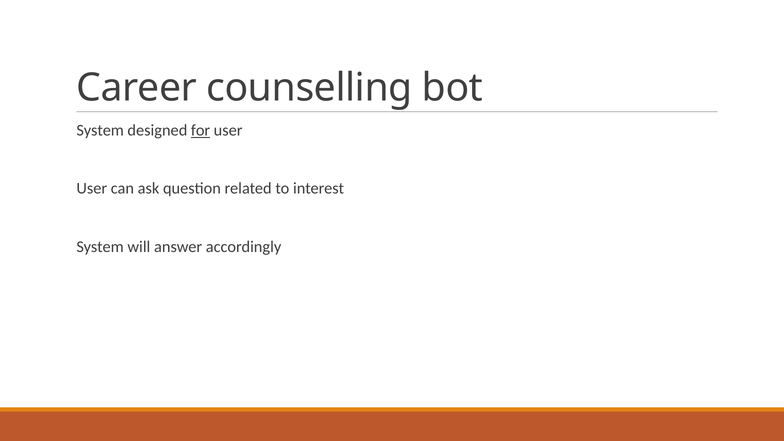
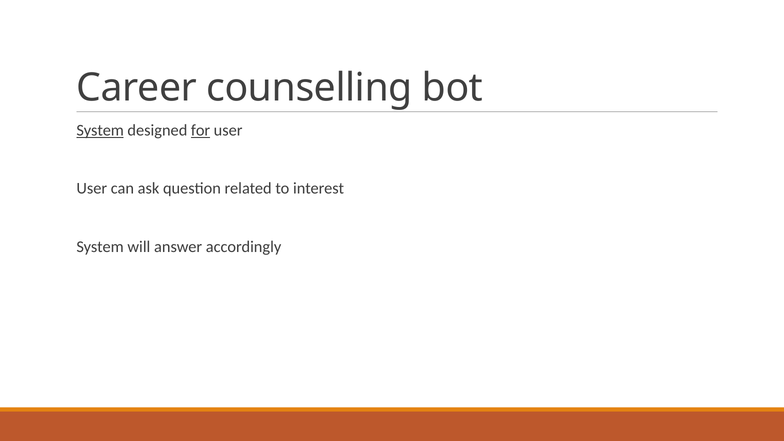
System underline: none -> present (100, 130)
